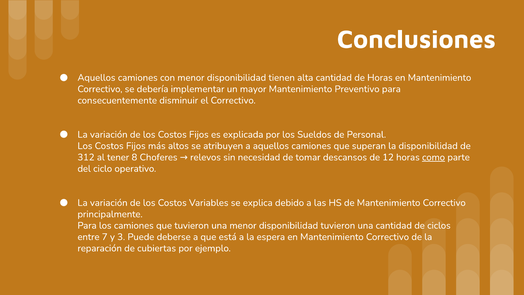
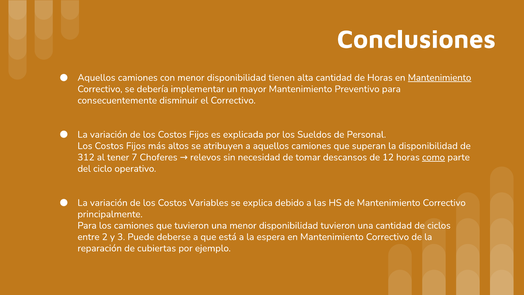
Mantenimiento underline: none -> present (440, 78)
8: 8 -> 7 (134, 157)
7: 7 -> 2 (105, 237)
